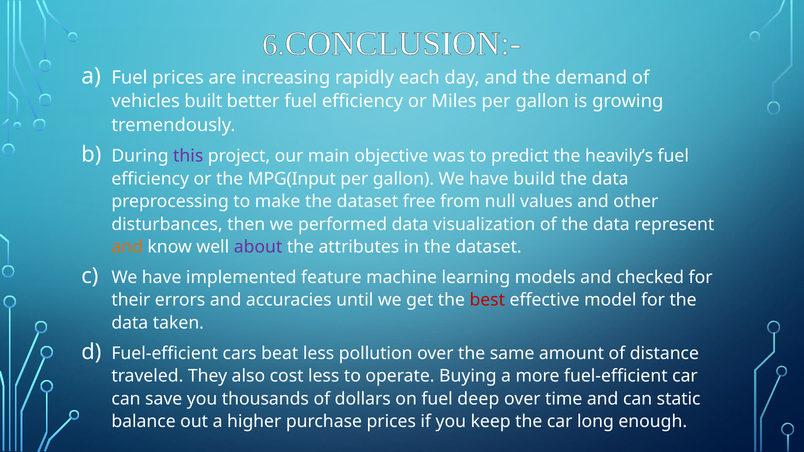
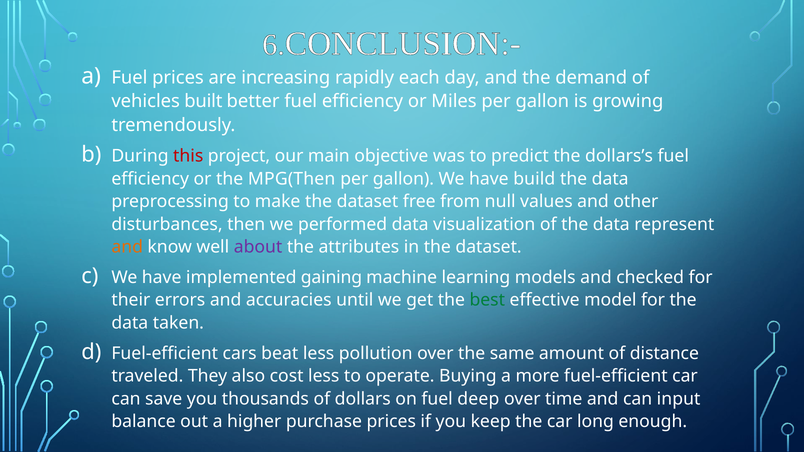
this colour: purple -> red (188, 156)
heavily’s: heavily’s -> dollars’s (619, 156)
MPG(Input: MPG(Input -> MPG(Then (292, 179)
feature: feature -> gaining (331, 278)
best colour: red -> green (487, 300)
static: static -> input (679, 399)
